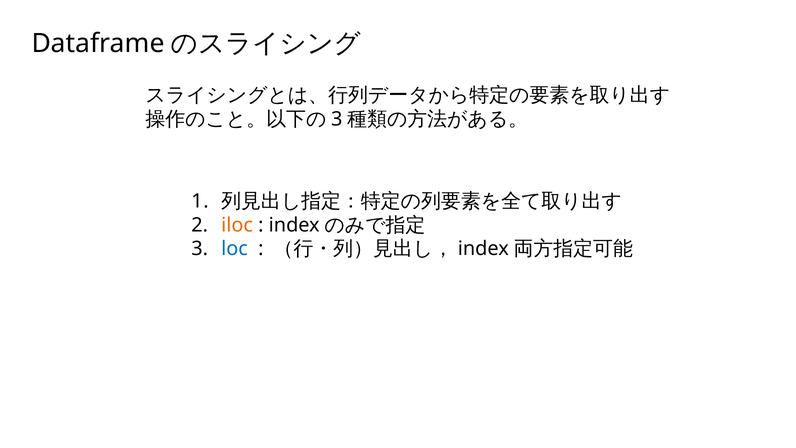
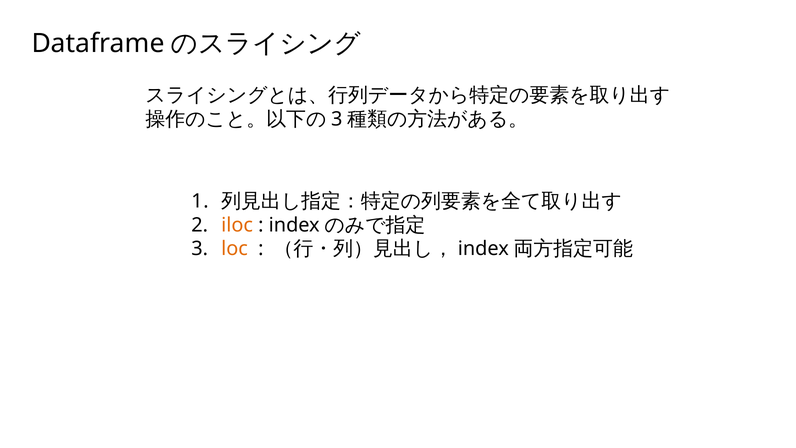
loc colour: blue -> orange (235, 249)
